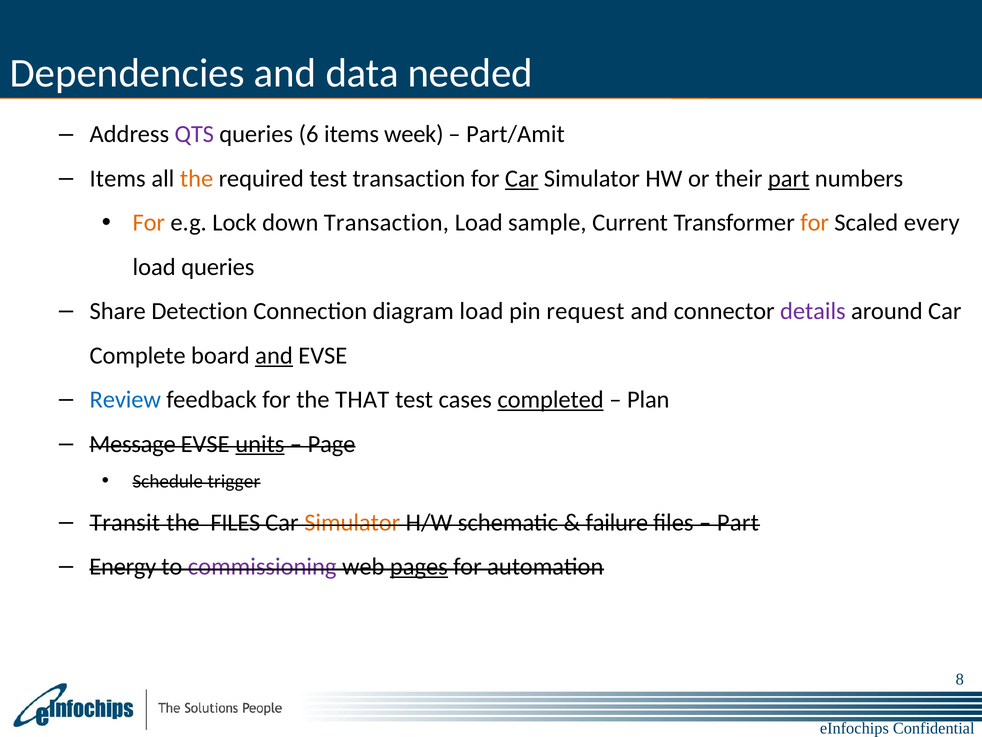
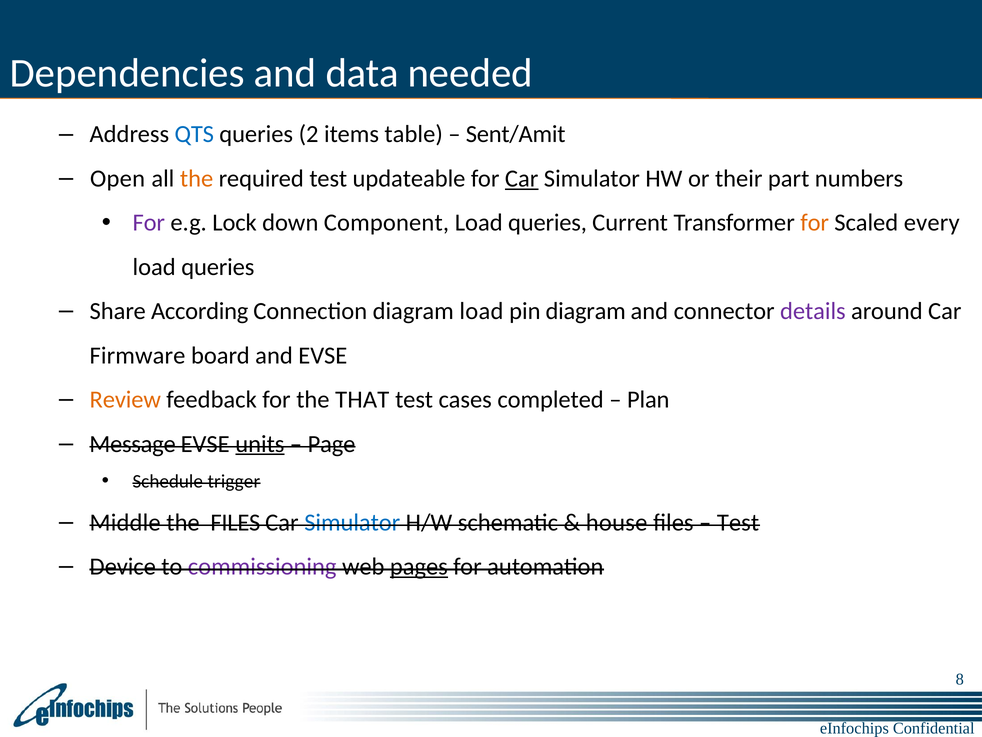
QTS colour: purple -> blue (194, 134)
6: 6 -> 2 (309, 134)
week: week -> table (414, 134)
Part/Amit: Part/Amit -> Sent/Amit (516, 134)
Items: Items -> Open (118, 178)
test transaction: transaction -> updateable (409, 178)
part underline: present -> none (789, 178)
For colour: orange -> purple (149, 223)
down Transaction: Transaction -> Component (386, 223)
sample: sample -> queries (548, 223)
Detection: Detection -> According (200, 311)
pin request: request -> diagram (586, 311)
Complete: Complete -> Firmware (138, 355)
and underline: present -> none (274, 355)
Review colour: blue -> orange (125, 399)
completed underline: present -> none (551, 399)
Transit: Transit -> Middle (125, 522)
Simulator colour: orange -> blue (352, 522)
failure: failure -> house (617, 522)
Part: Part -> Test (738, 522)
Energy: Energy -> Device (123, 566)
